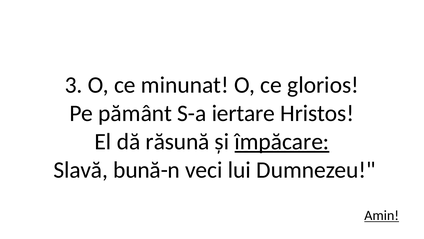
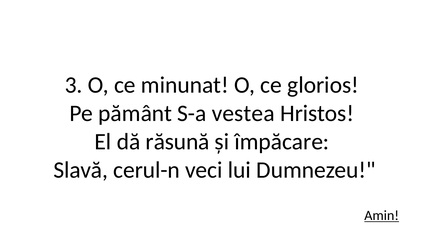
iertare: iertare -> vestea (243, 113)
împăcare underline: present -> none (282, 141)
bună-n: bună-n -> cerul-n (147, 170)
